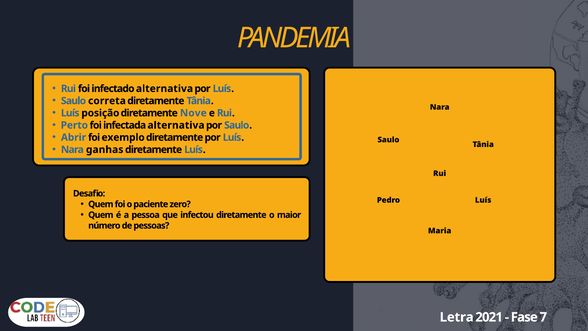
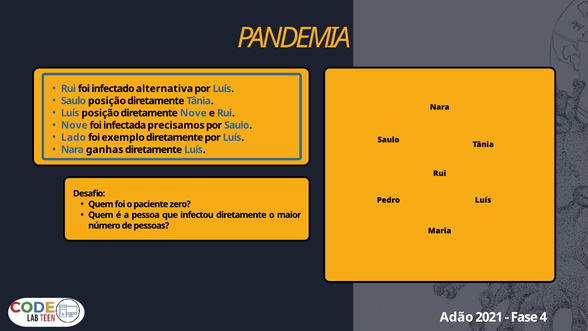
Saulo correta: correta -> posição (107, 101)
Perto: Perto -> Nove (74, 125)
infectada alternativa: alternativa -> precisamos (176, 125)
Abrir: Abrir -> Lado (73, 137)
Letra: Letra -> Adão (457, 317)
7: 7 -> 4 (543, 317)
